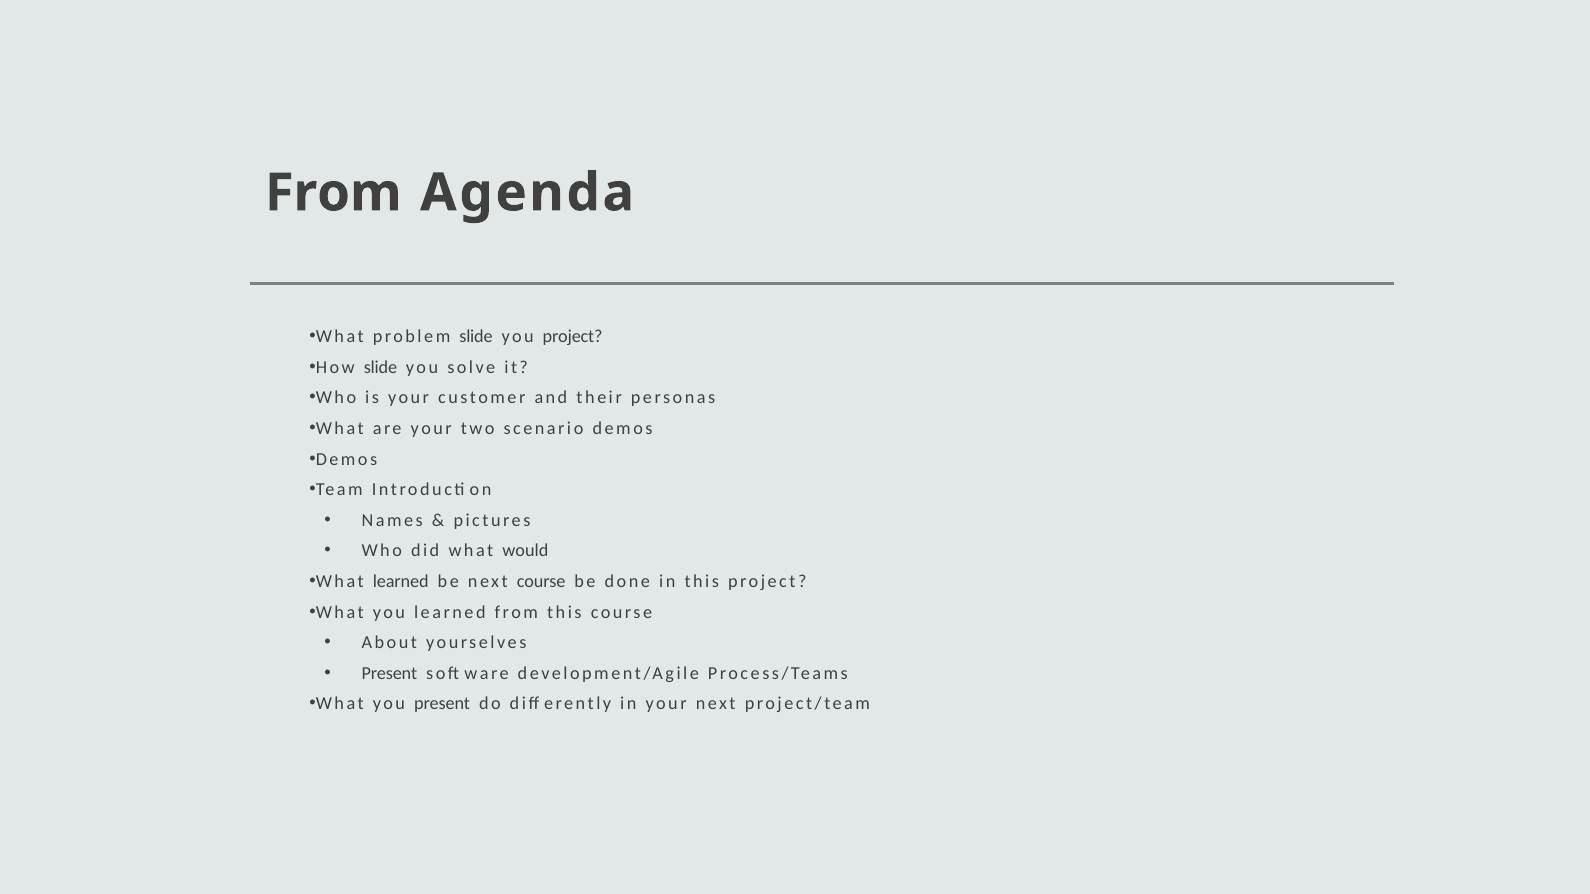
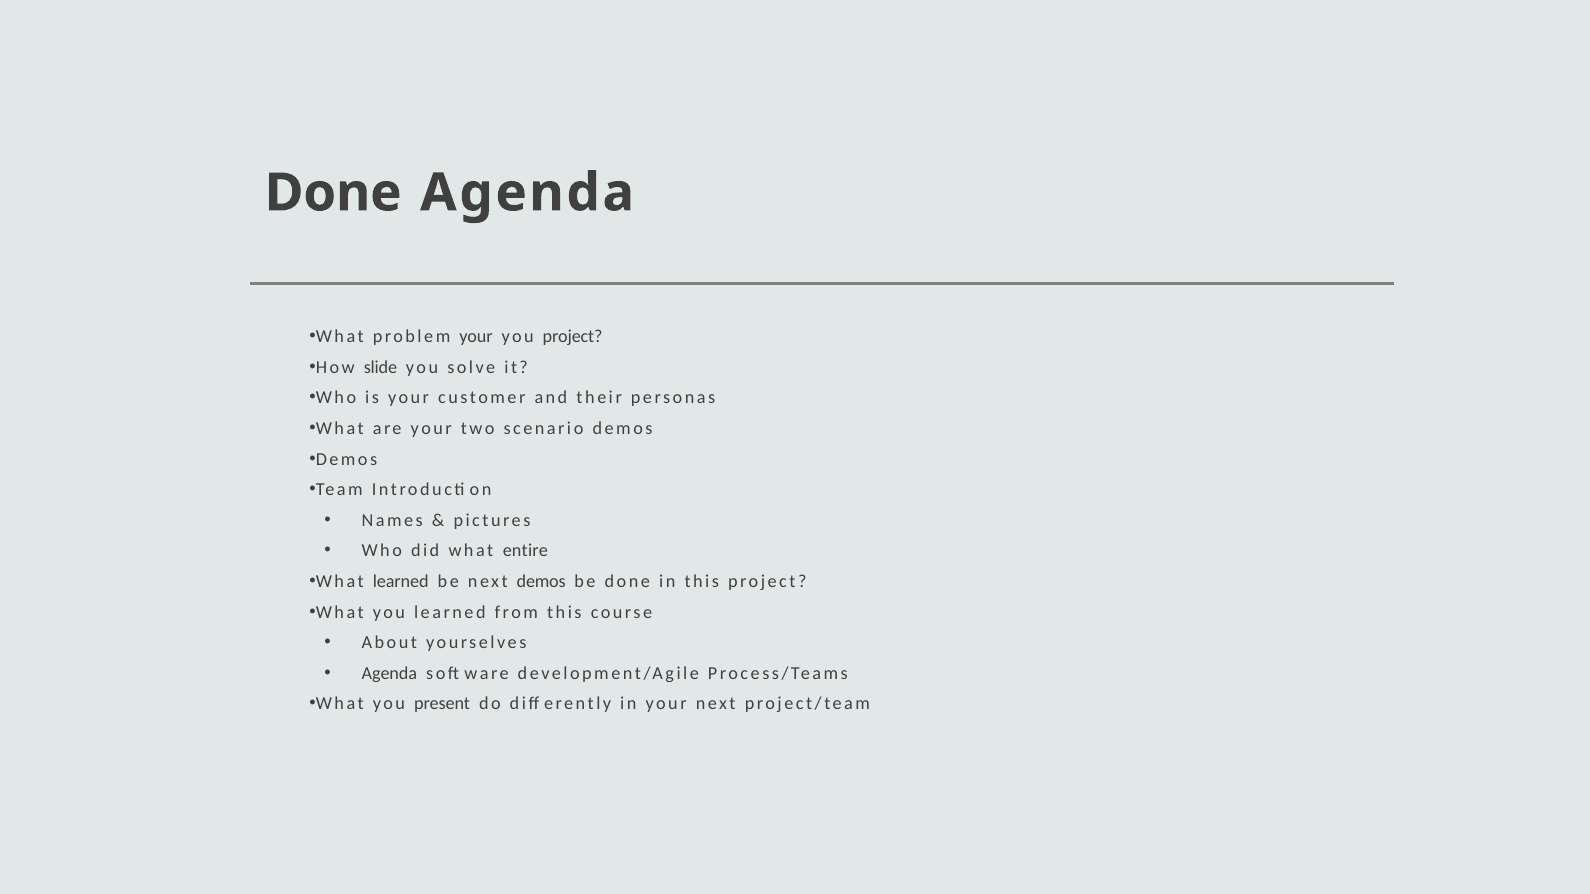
From: From -> Done (333, 193)
problem slide: slide -> your (476, 337)
would: would -> entire (525, 551)
next course: course -> demos (541, 582)
Present: Present -> Agenda (389, 674)
